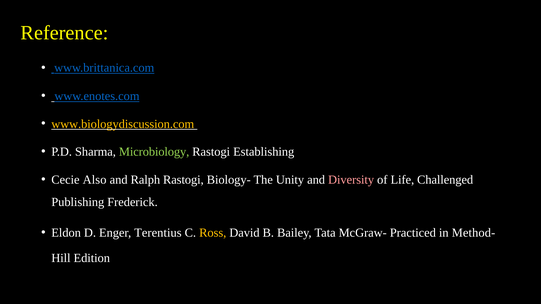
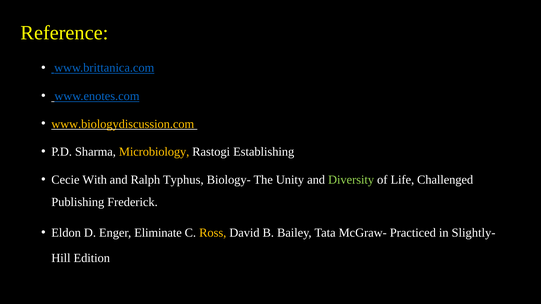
Microbiology colour: light green -> yellow (154, 152)
Also: Also -> With (95, 180)
Ralph Rastogi: Rastogi -> Typhus (183, 180)
Diversity colour: pink -> light green (351, 180)
Terentius: Terentius -> Eliminate (158, 233)
Method-: Method- -> Slightly- (474, 233)
